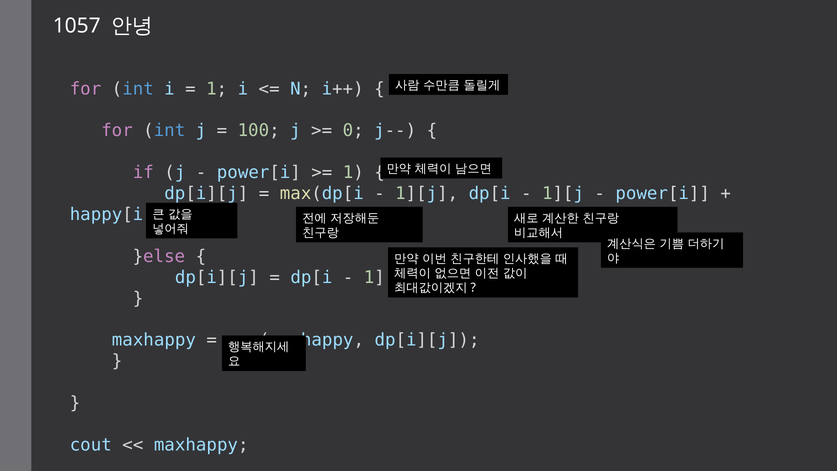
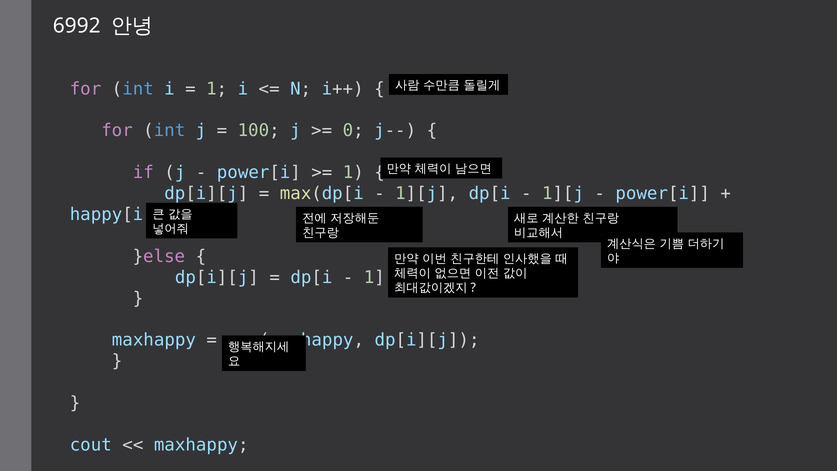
1057: 1057 -> 6992 (77, 26)
